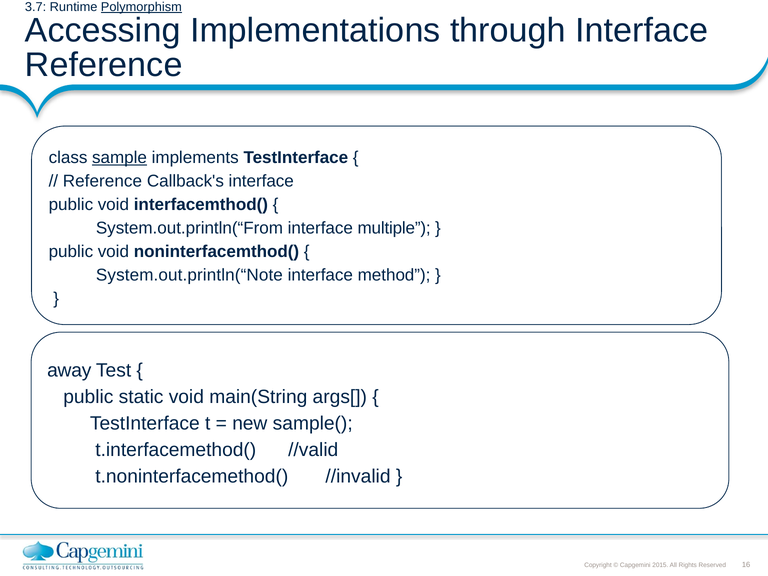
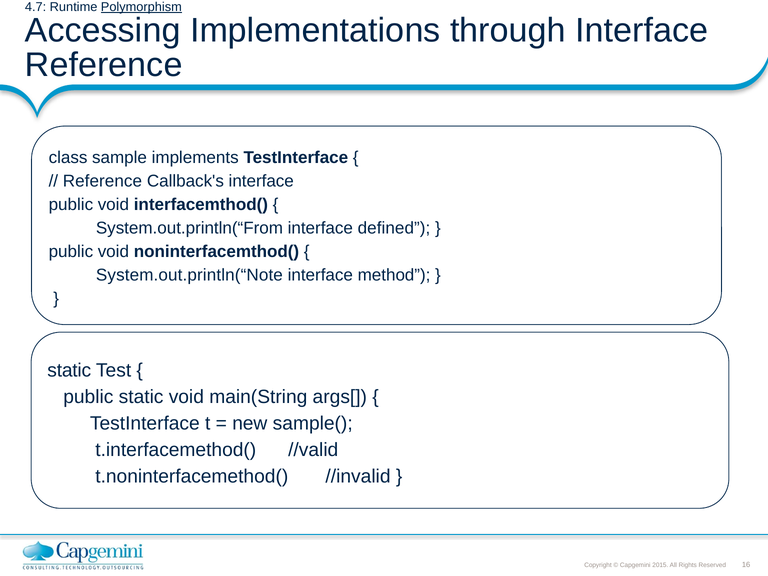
3.7: 3.7 -> 4.7 (36, 7)
sample underline: present -> none (119, 157)
multiple: multiple -> defined (394, 228)
away: away -> static (69, 370)
